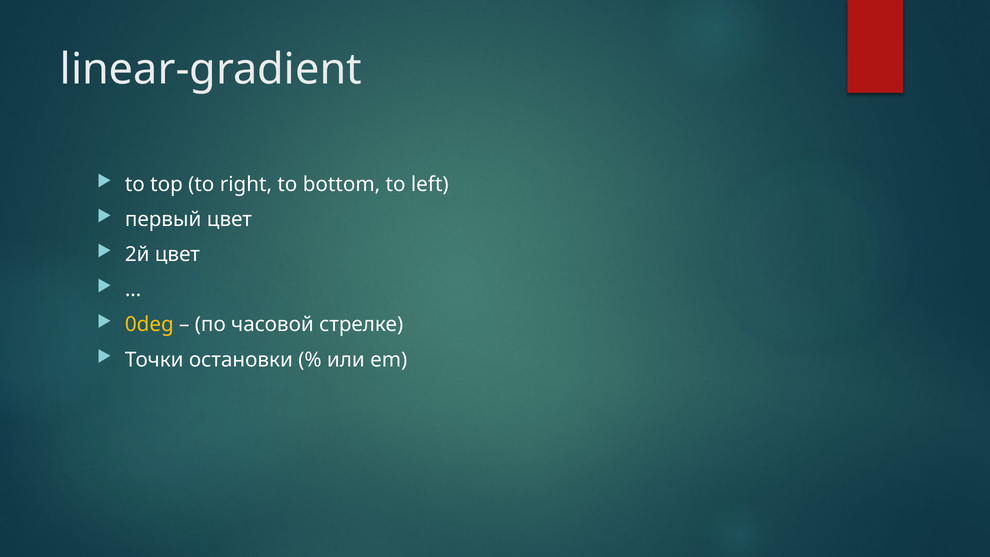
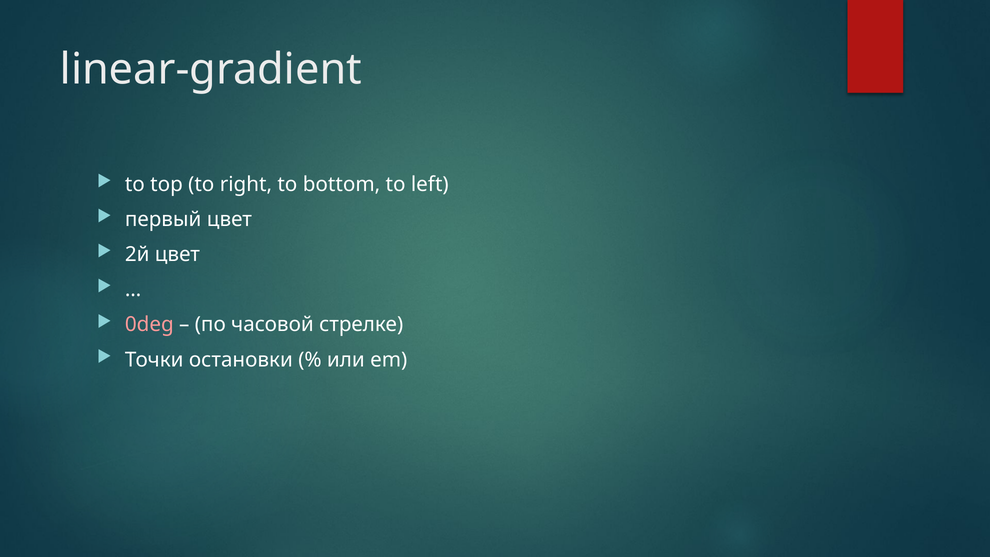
0deg colour: yellow -> pink (149, 325)
